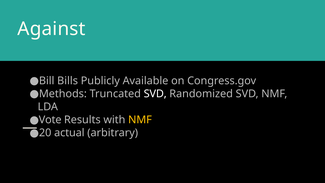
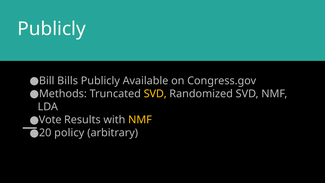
Against: Against -> Publicly (52, 29)
SVD colour: white -> yellow (155, 94)
actual: actual -> policy (69, 133)
